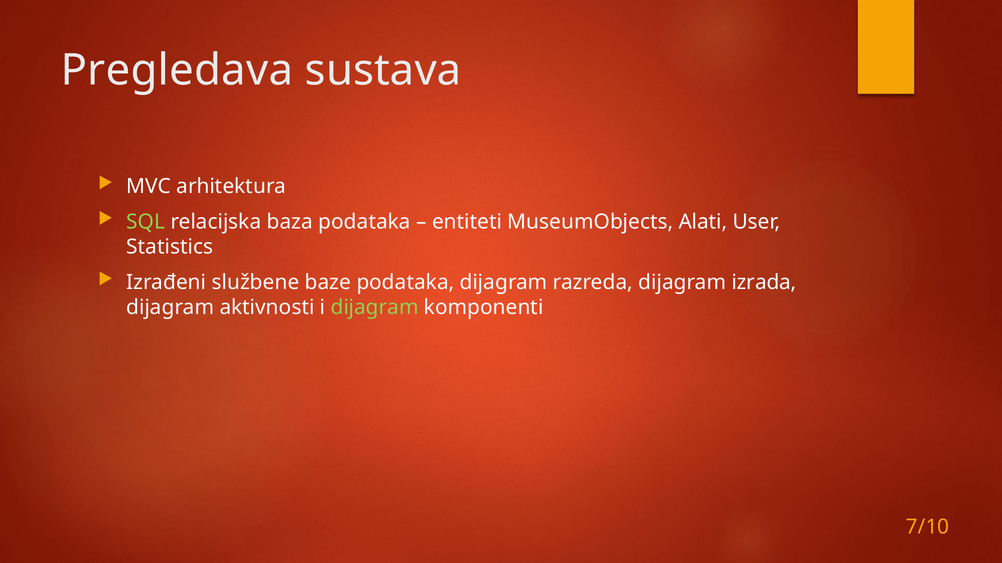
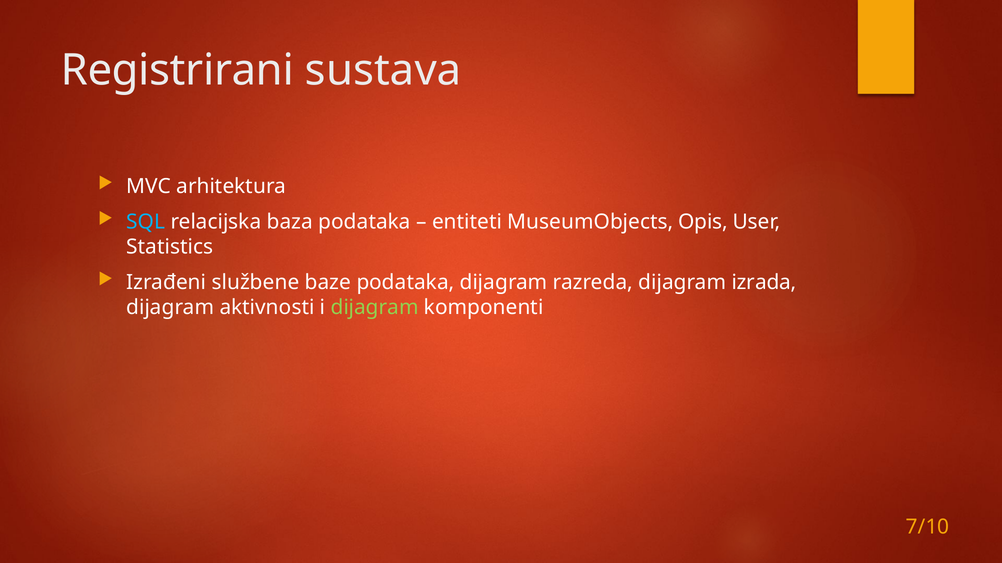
Pregledava: Pregledava -> Registrirani (177, 70)
SQL colour: light green -> light blue (146, 222)
Alati: Alati -> Opis (703, 222)
